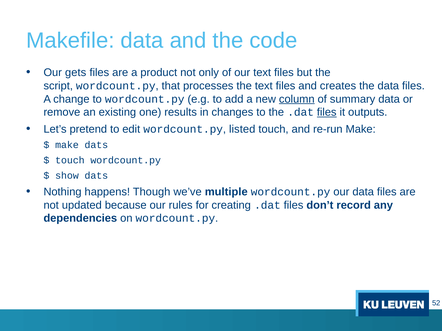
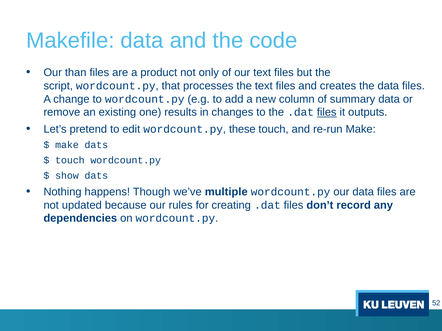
gets: gets -> than (76, 73)
column underline: present -> none (297, 99)
listed: listed -> these (242, 129)
